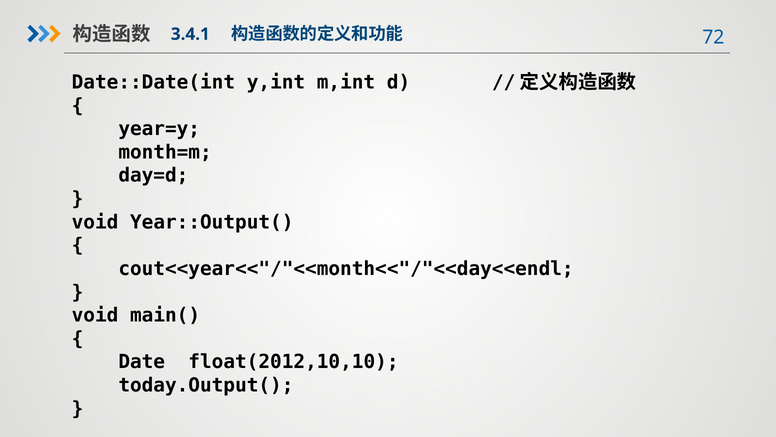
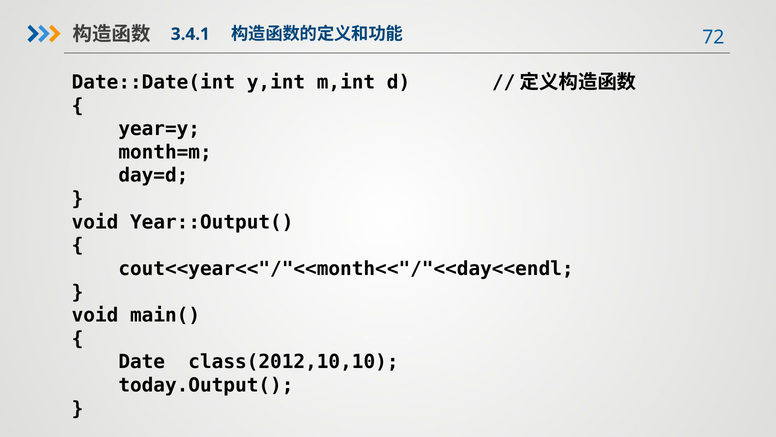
float(2012,10,10: float(2012,10,10 -> class(2012,10,10 (293, 362)
